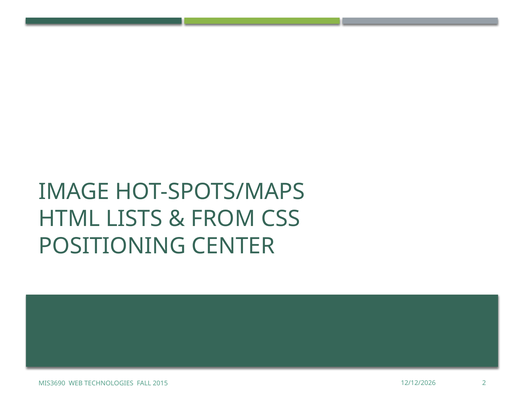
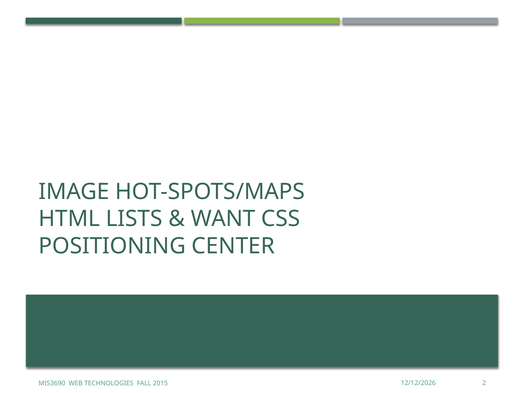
FROM: FROM -> WANT (223, 219)
